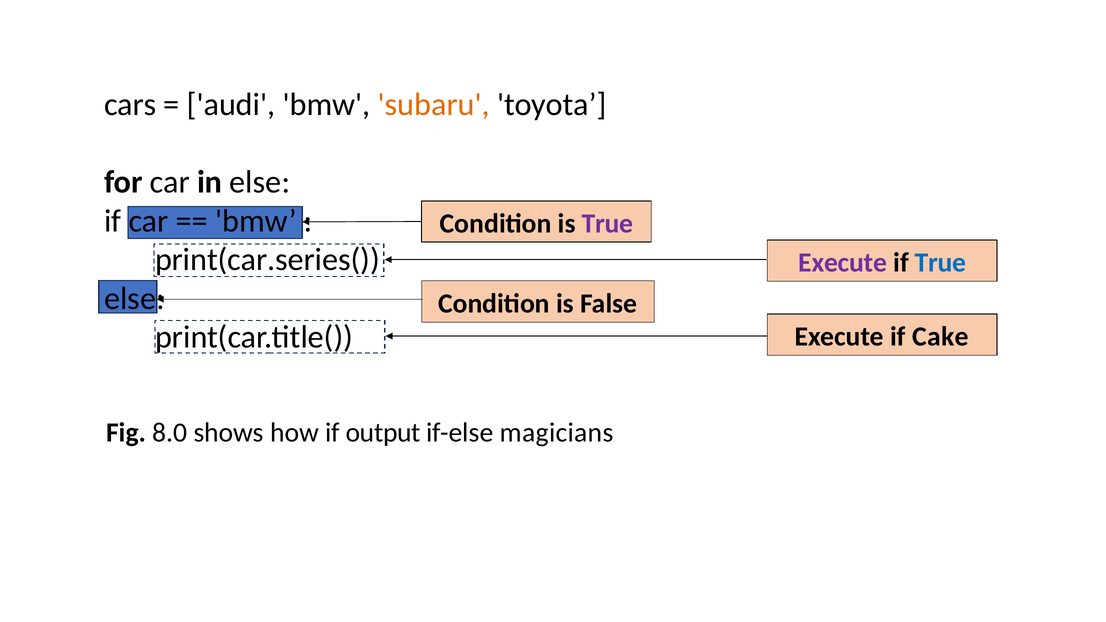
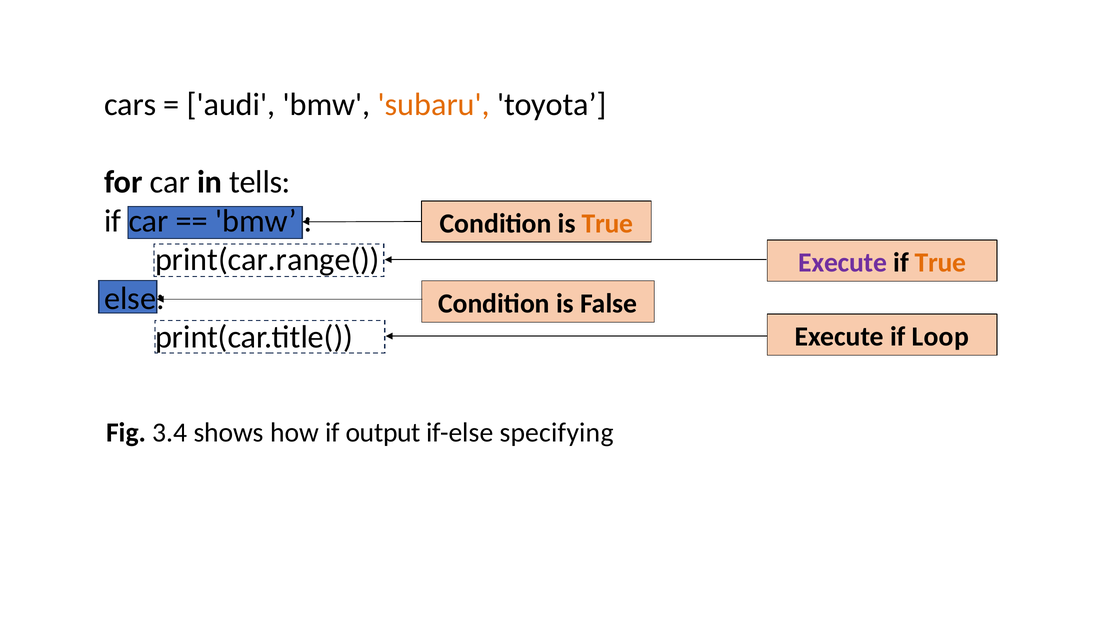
in else: else -> tells (260, 182)
True colour: purple -> orange (607, 223)
print(car.series(: print(car.series( -> print(car.range( (267, 260)
True colour: blue -> orange (941, 263)
Cake: Cake -> Loop (940, 337)
8.0: 8.0 -> 3.4 (170, 433)
magicians: magicians -> specifying (557, 433)
